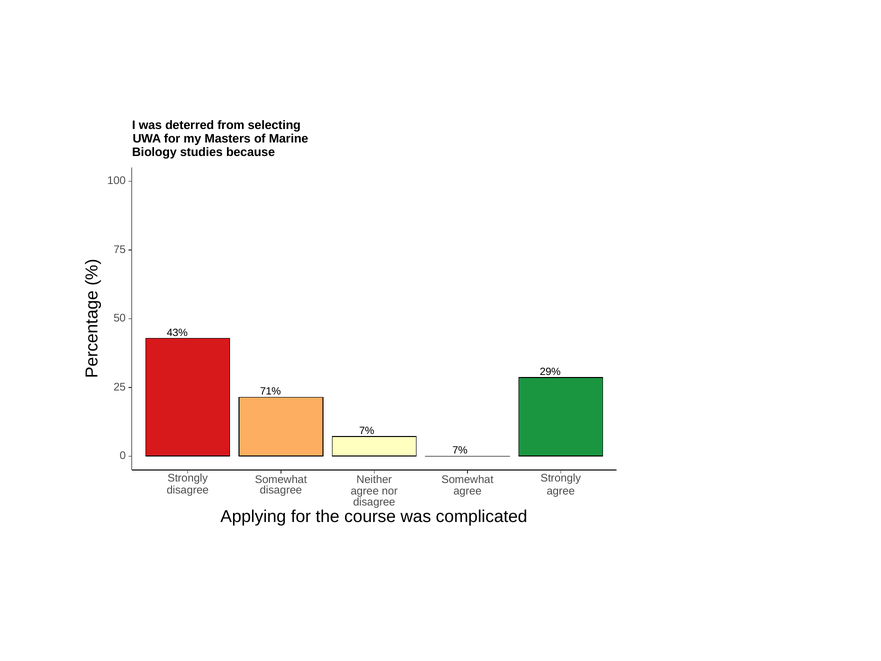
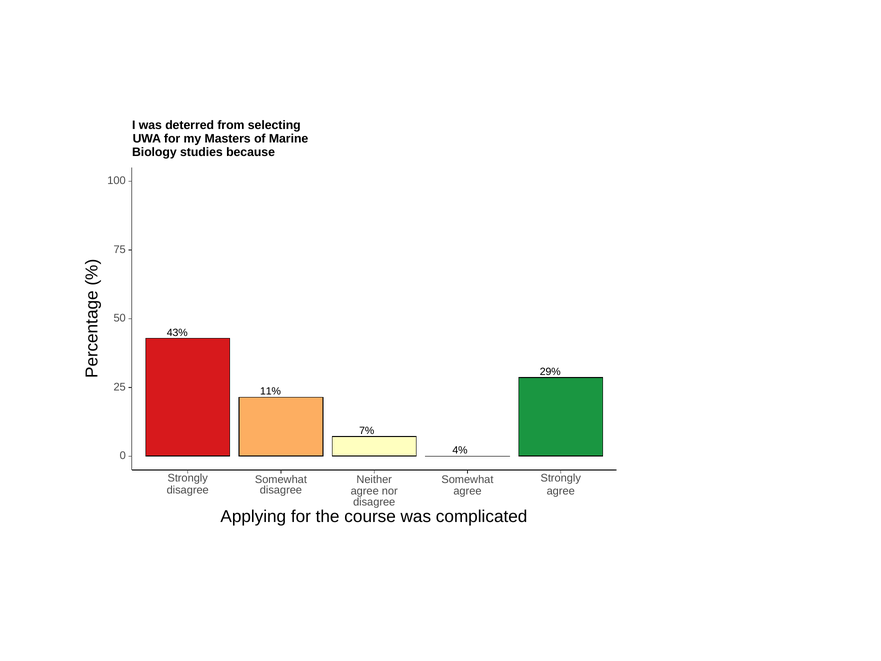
71%: 71% -> 11% (271, 391)
7%: 7% -> 4% (460, 450)
